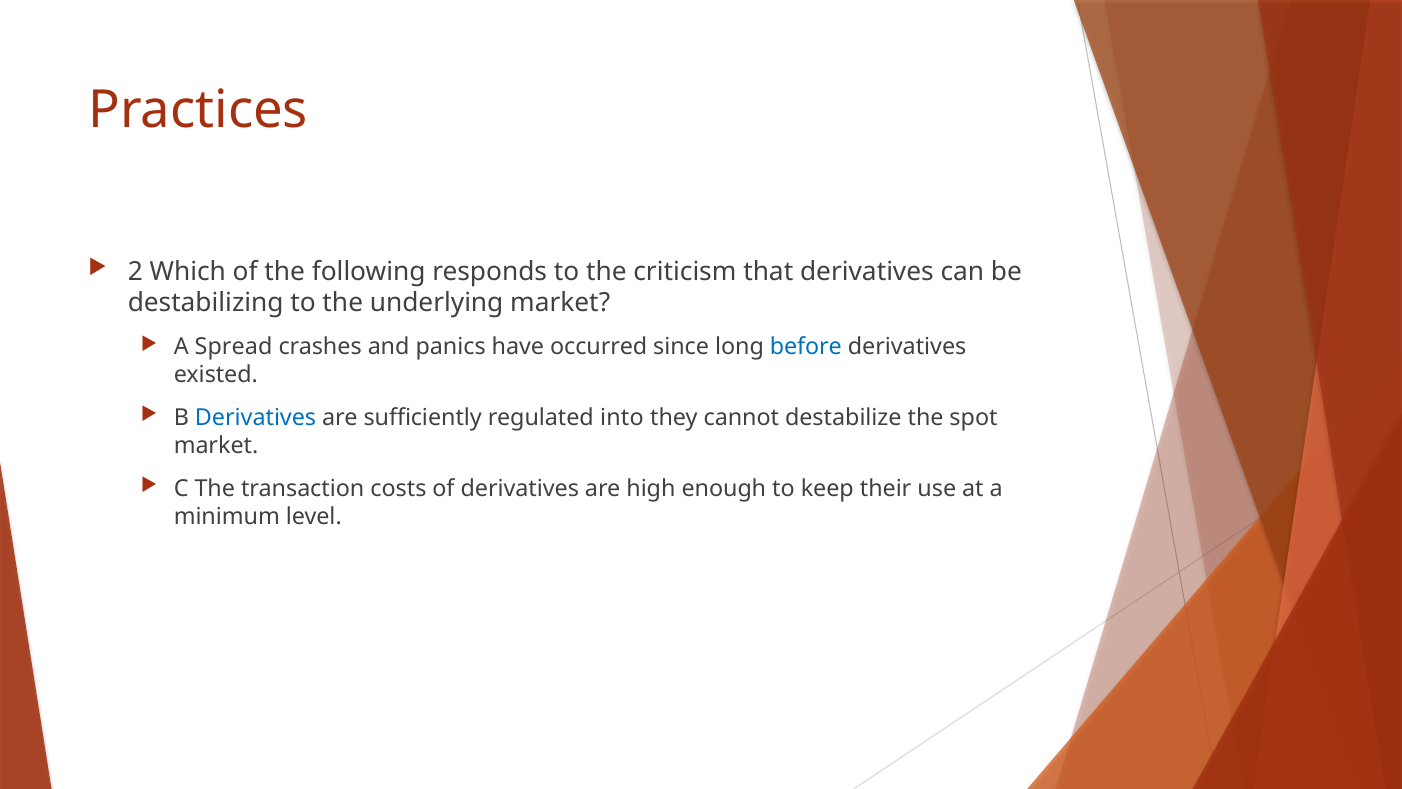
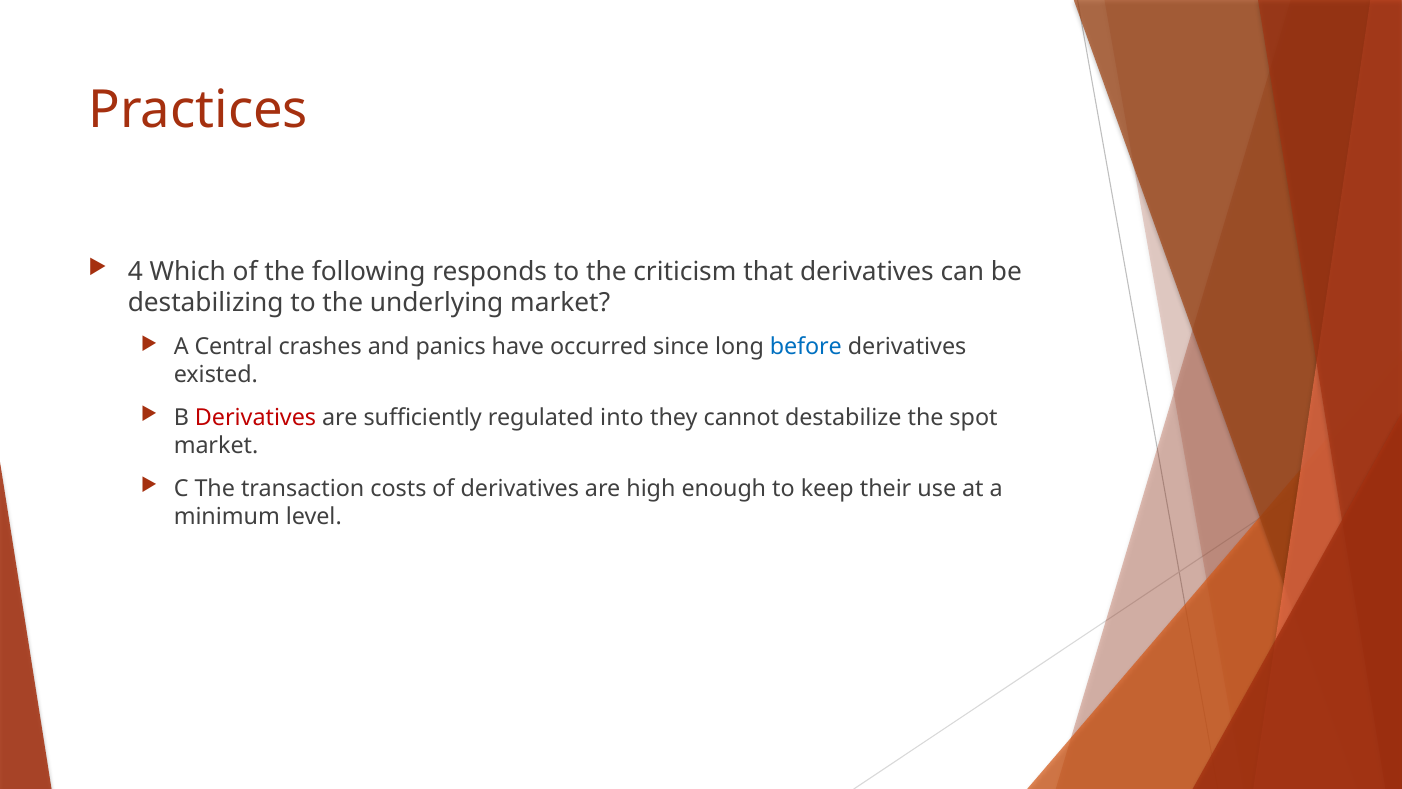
2: 2 -> 4 (135, 271)
Spread: Spread -> Central (234, 347)
Derivatives colour: blue -> red (256, 418)
